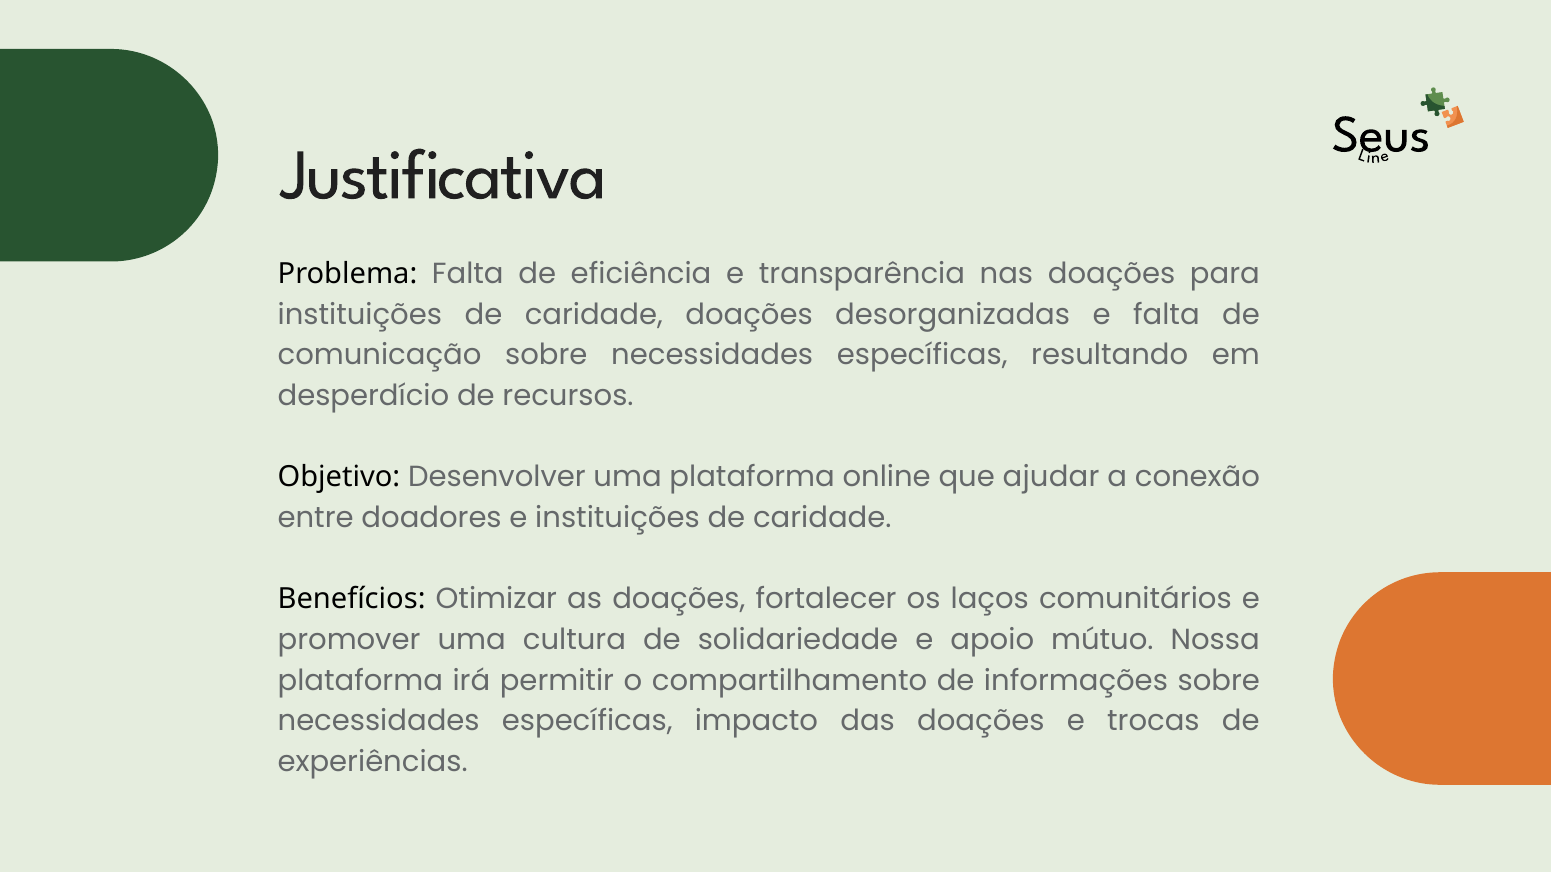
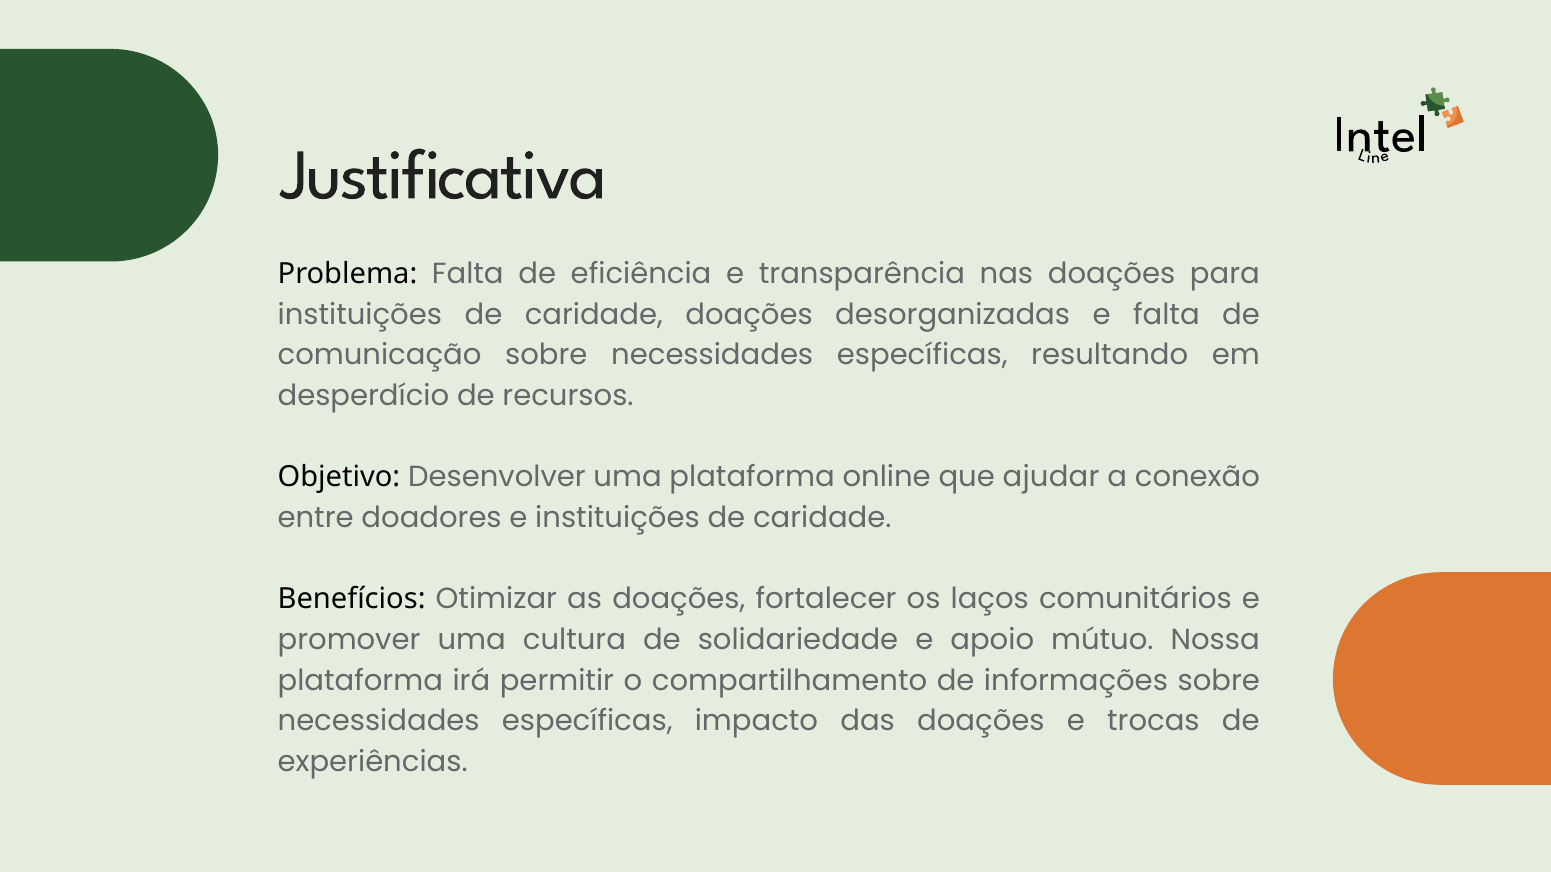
Seus: Seus -> Intel (1381, 134)
